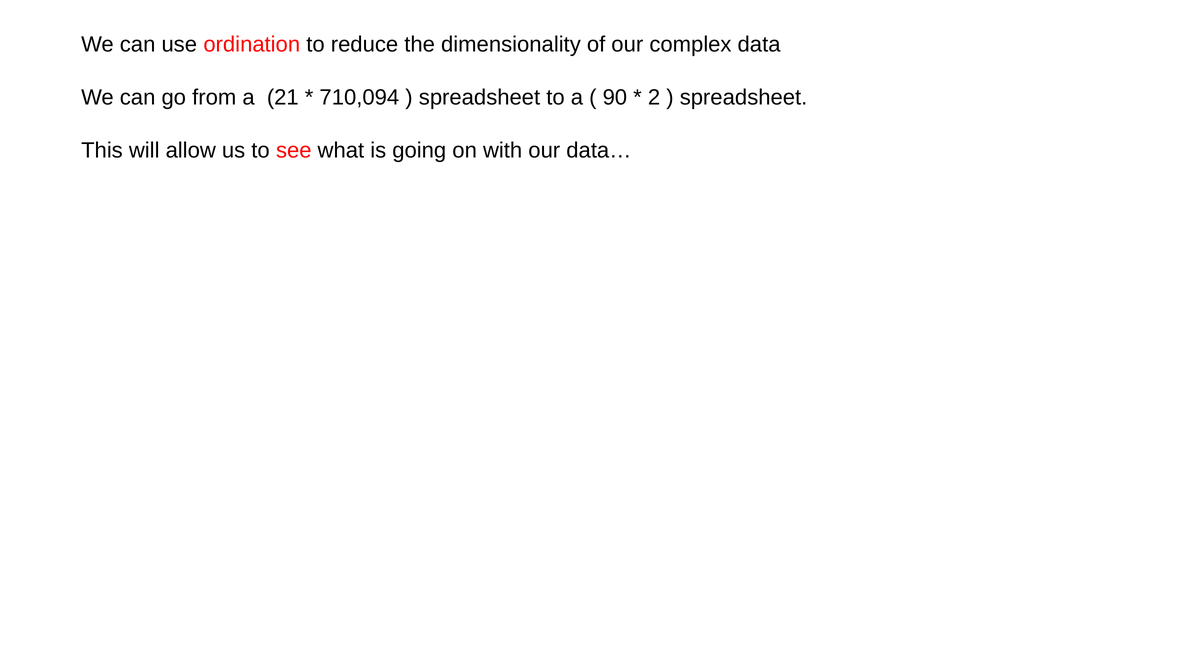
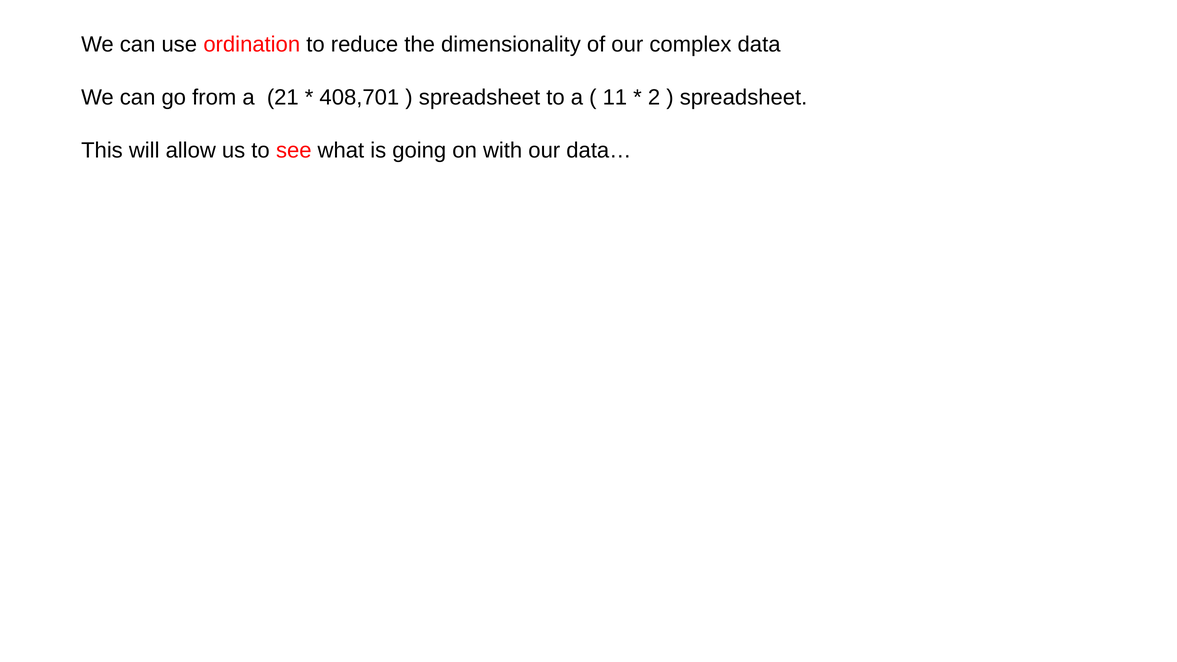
710,094: 710,094 -> 408,701 (359, 97)
90: 90 -> 11 (615, 97)
